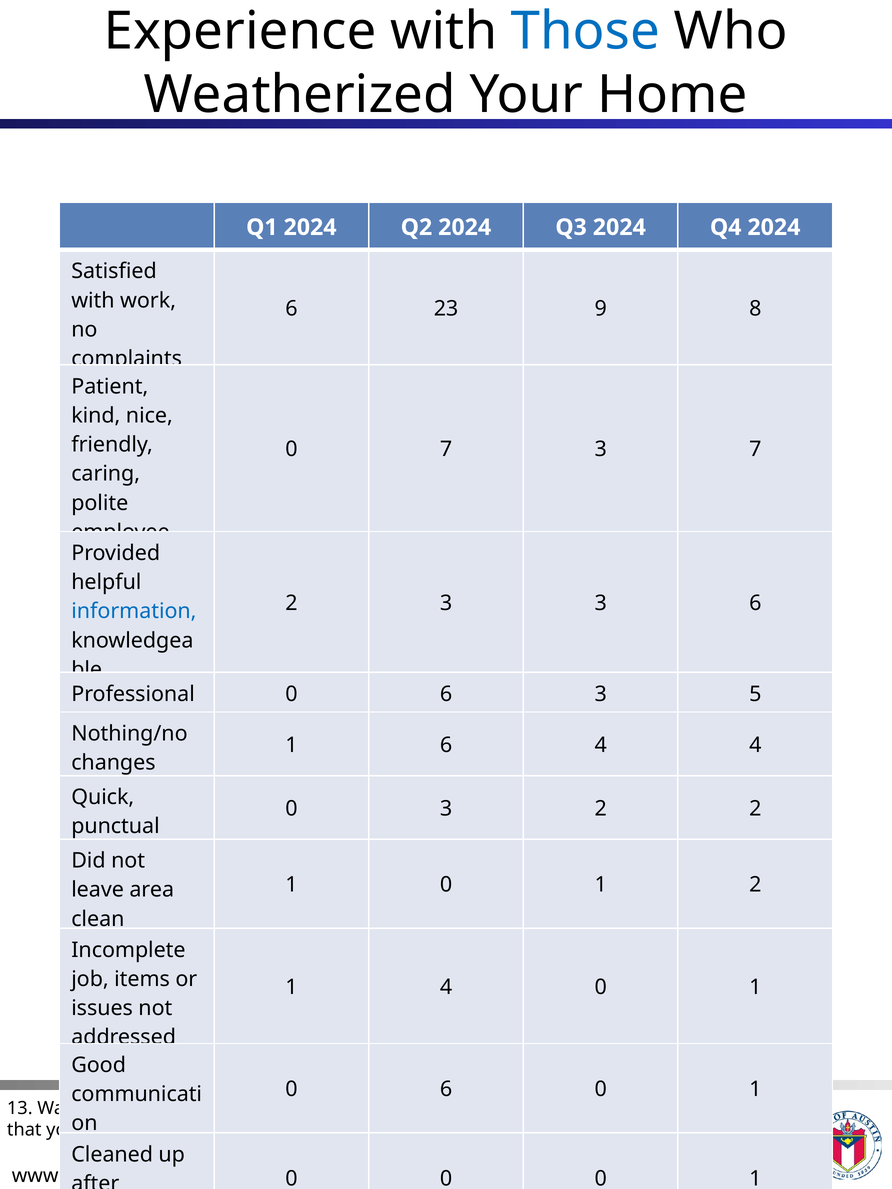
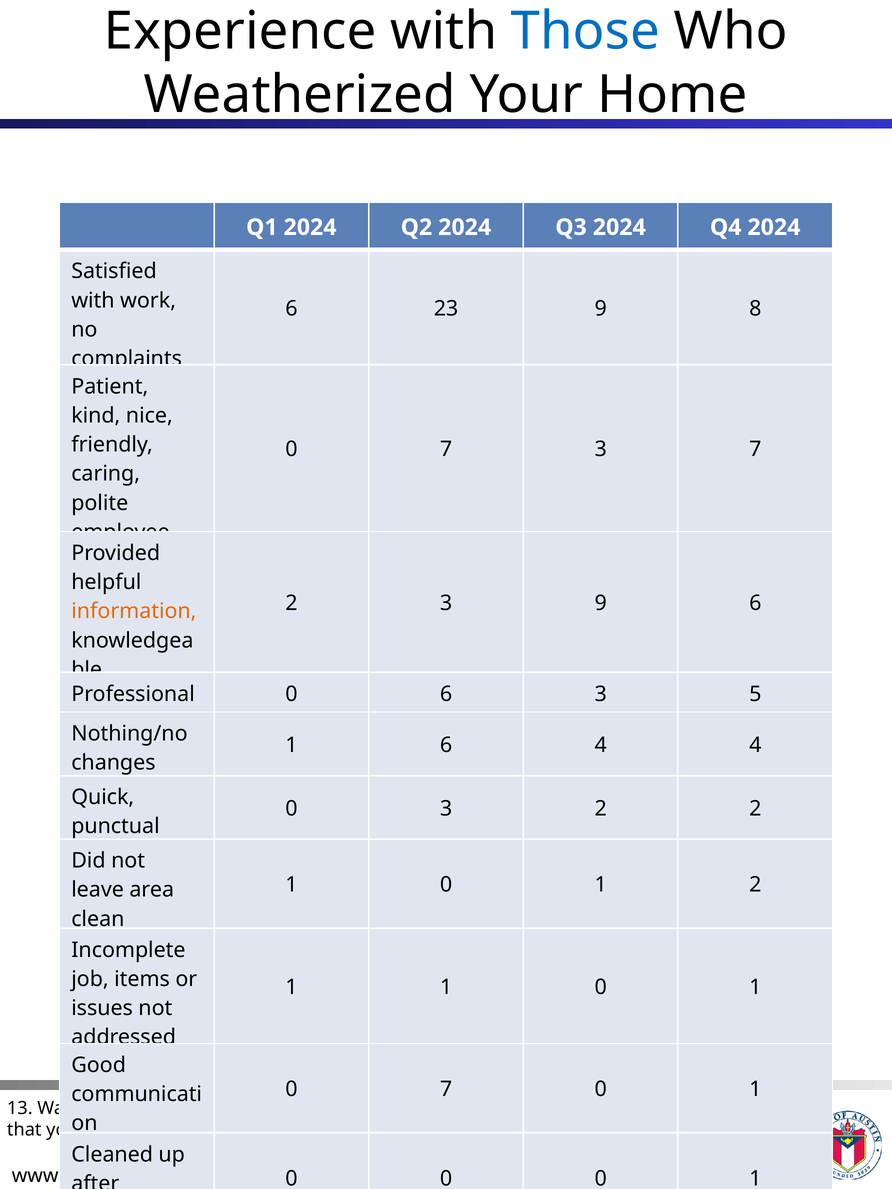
3 3: 3 -> 9 (601, 603)
information colour: blue -> orange (134, 612)
1 4: 4 -> 1 (446, 987)
6: 6 -> 7 (446, 1090)
